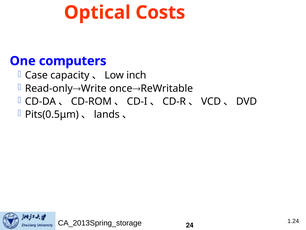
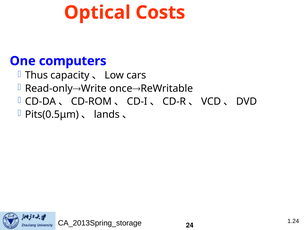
Case: Case -> Thus (36, 75)
inch: inch -> cars (136, 75)
